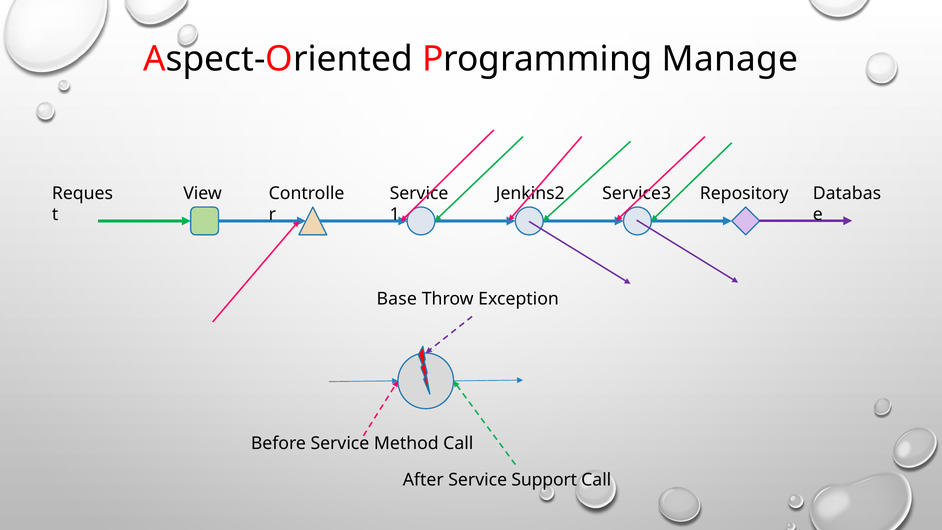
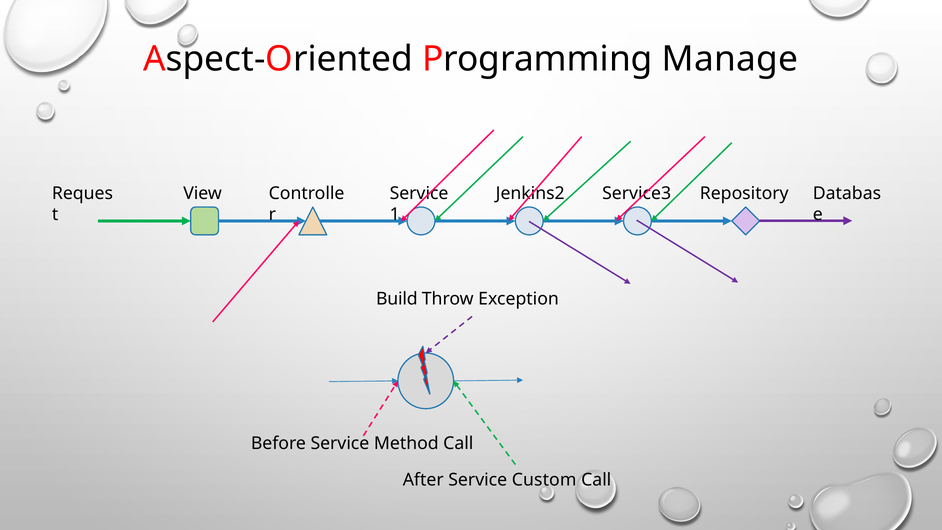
Base: Base -> Build (397, 299)
Support: Support -> Custom (544, 480)
